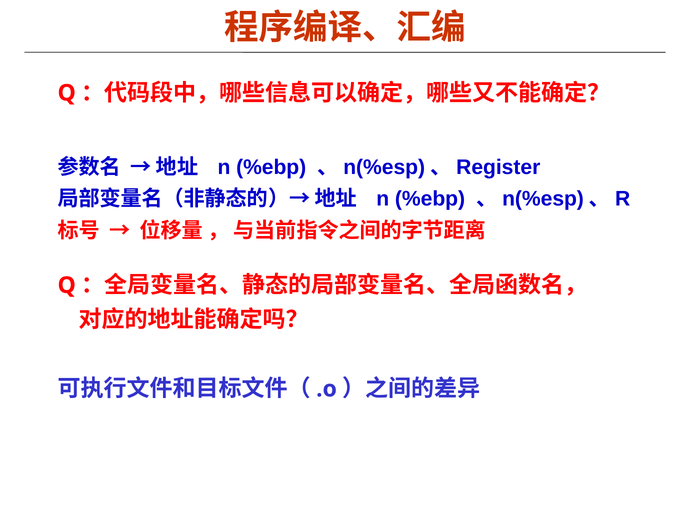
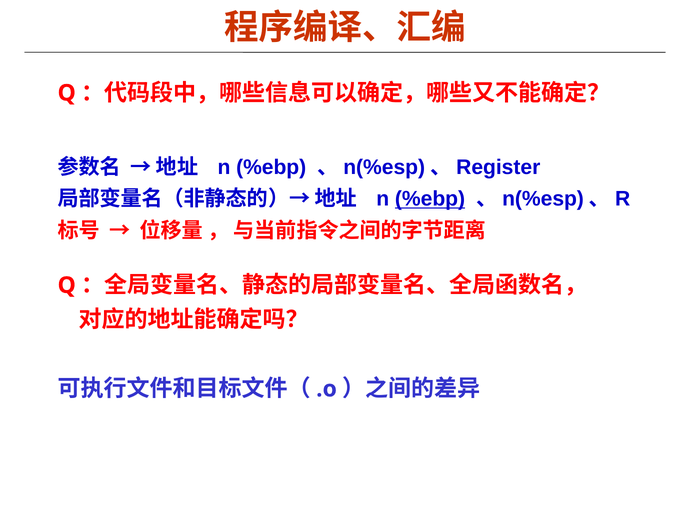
%ebp underline: none -> present (430, 199)
